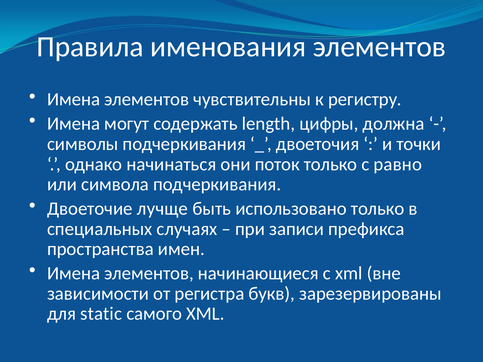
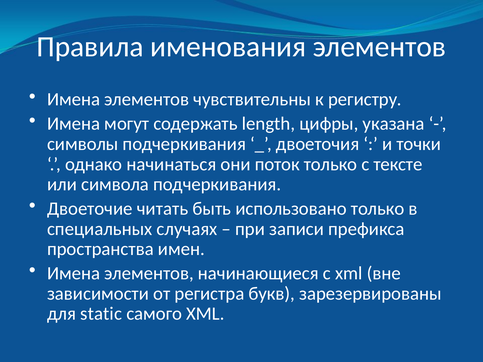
должна: должна -> указана (394, 124)
равно: равно -> тексте (398, 164)
лучще: лучще -> читать (162, 209)
